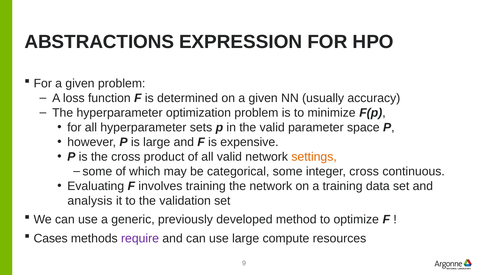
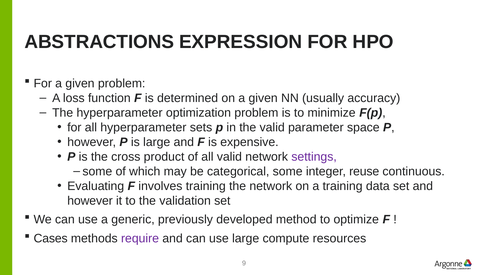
settings colour: orange -> purple (314, 157)
integer cross: cross -> reuse (364, 171)
analysis: analysis -> however (90, 200)
